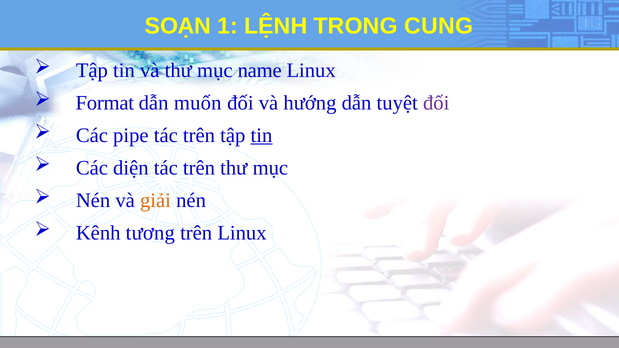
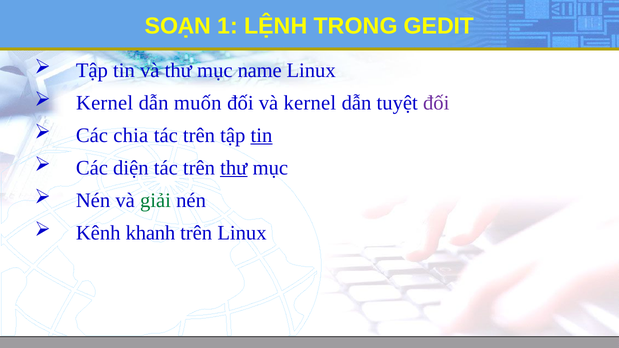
CUNG: CUNG -> GEDIT (439, 26)
Format: Format -> Kernel (105, 103)
và hướng: hướng -> kernel (310, 103)
pipe: pipe -> chia (131, 135)
thư underline: none -> present (234, 168)
giải colour: orange -> green (156, 200)
tương: tương -> khanh (150, 233)
